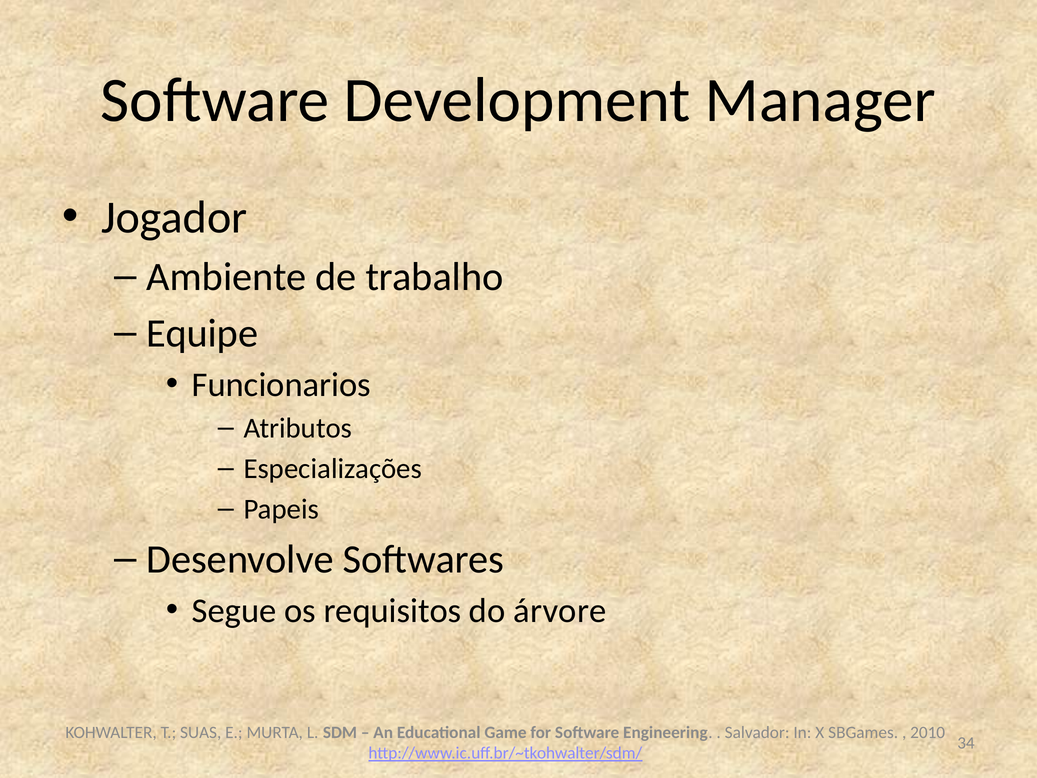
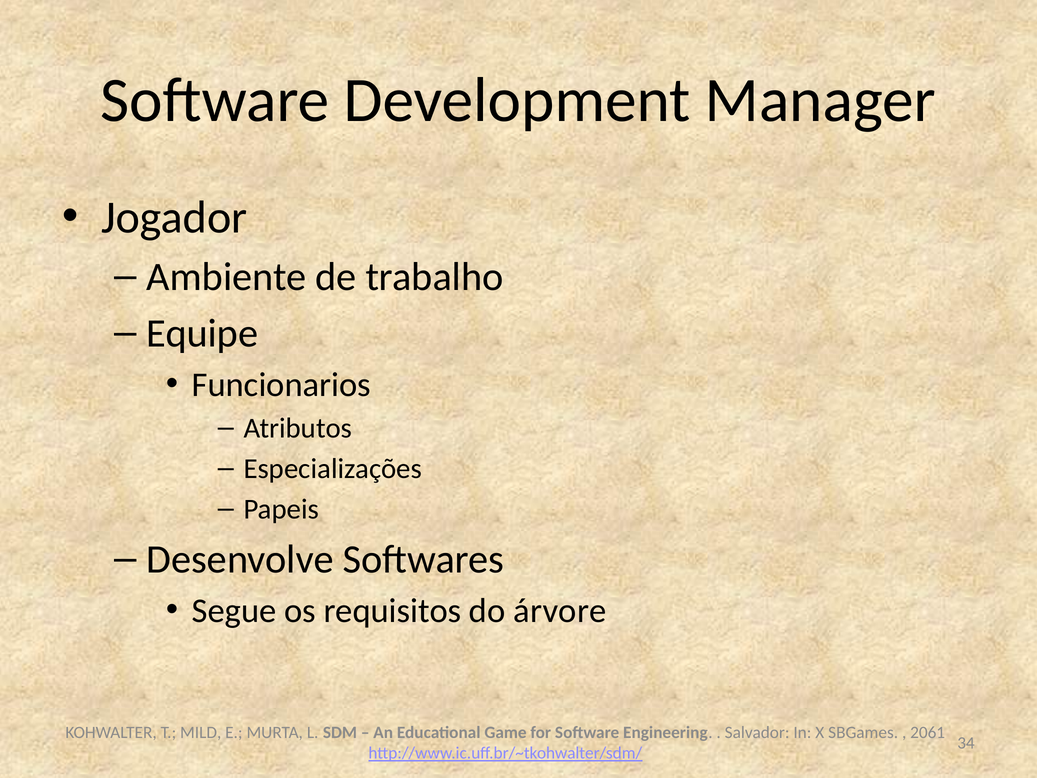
SUAS: SUAS -> MILD (201, 732)
2010: 2010 -> 2061 (928, 732)
